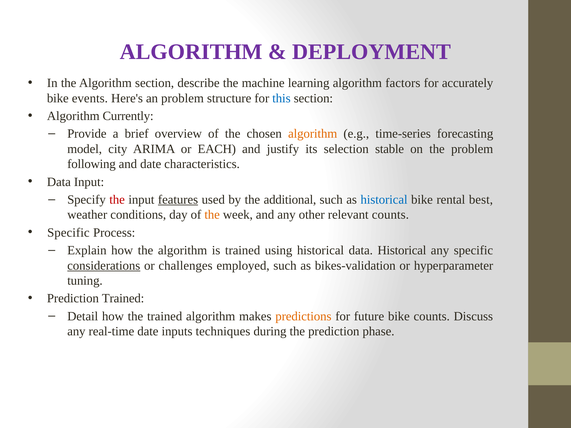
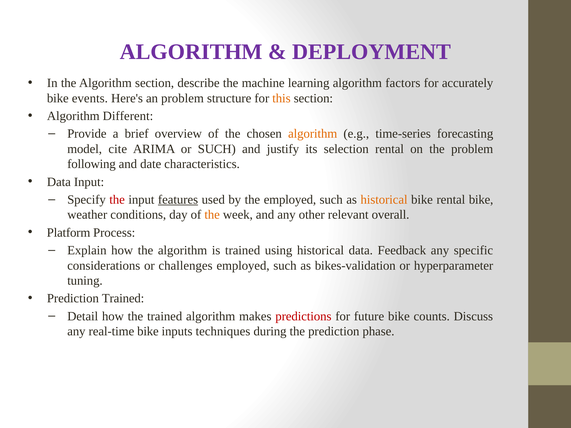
this colour: blue -> orange (281, 98)
Currently: Currently -> Different (128, 116)
city: city -> cite (118, 149)
or EACH: EACH -> SUCH (217, 149)
selection stable: stable -> rental (390, 149)
the additional: additional -> employed (290, 200)
historical colour: blue -> orange (384, 200)
rental best: best -> bike (481, 200)
relevant counts: counts -> overall (391, 215)
Specific: Specific -> Platform (69, 233)
data Historical: Historical -> Feedback (402, 250)
considerations underline: present -> none (104, 266)
predictions colour: orange -> red (303, 316)
real-time date: date -> bike (148, 332)
